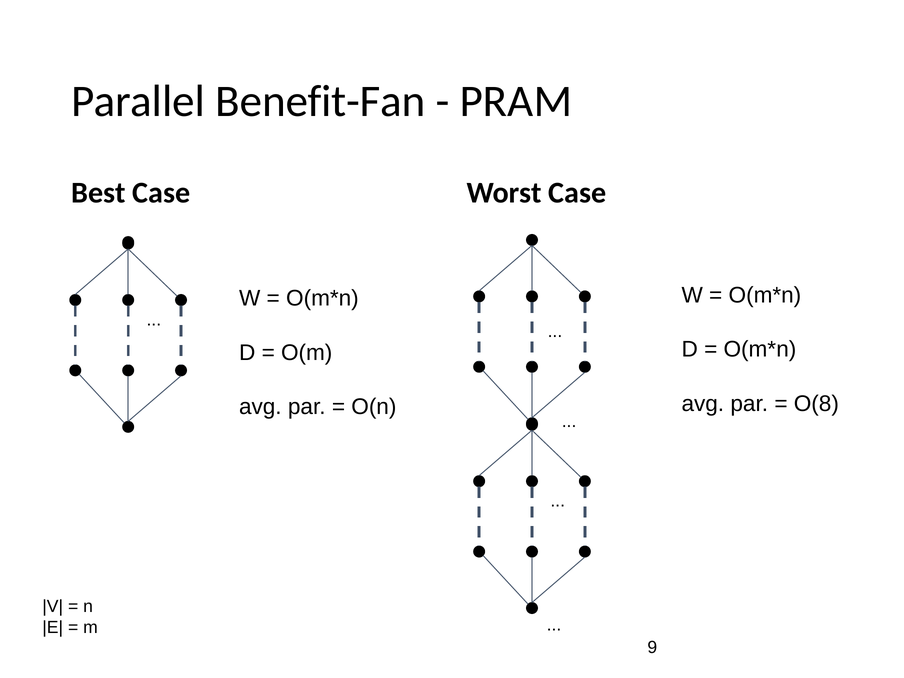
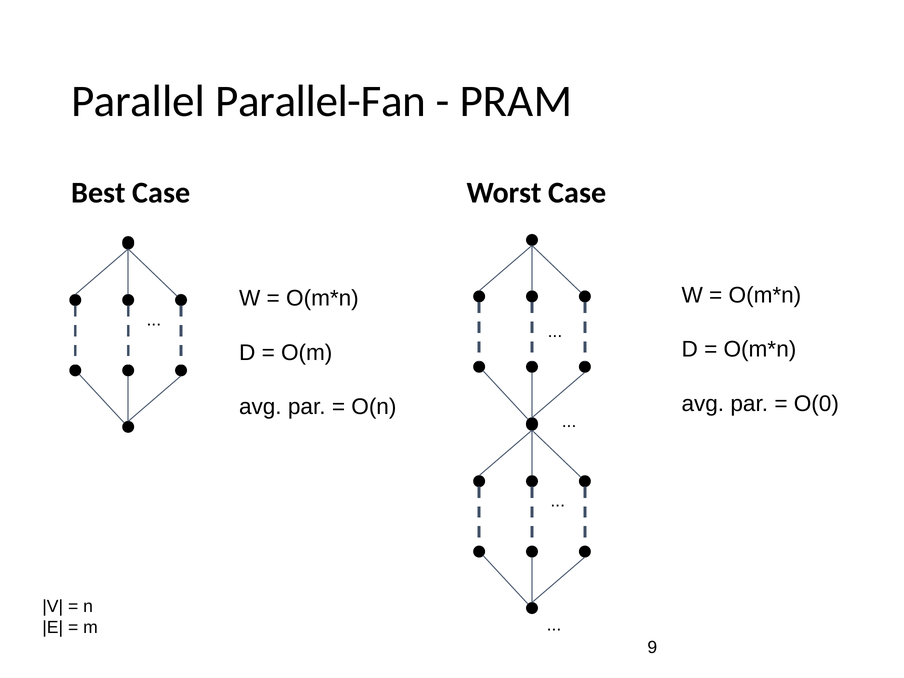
Benefit-Fan: Benefit-Fan -> Parallel-Fan (321, 101)
O(8: O(8 -> O(0 (816, 404)
